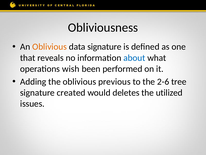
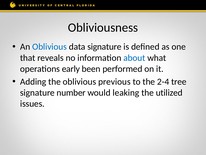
Oblivious colour: orange -> blue (50, 47)
wish: wish -> early (71, 69)
2-6: 2-6 -> 2-4 (163, 81)
created: created -> number (71, 92)
deletes: deletes -> leaking (126, 92)
